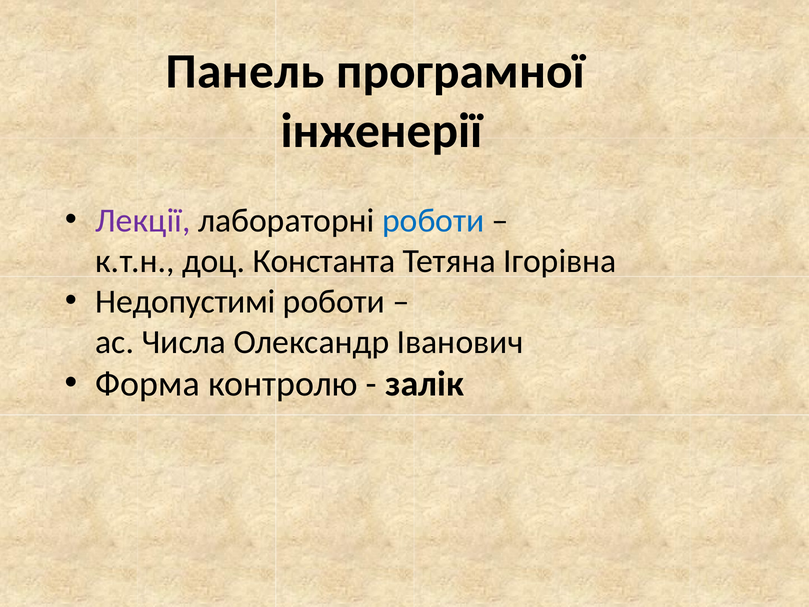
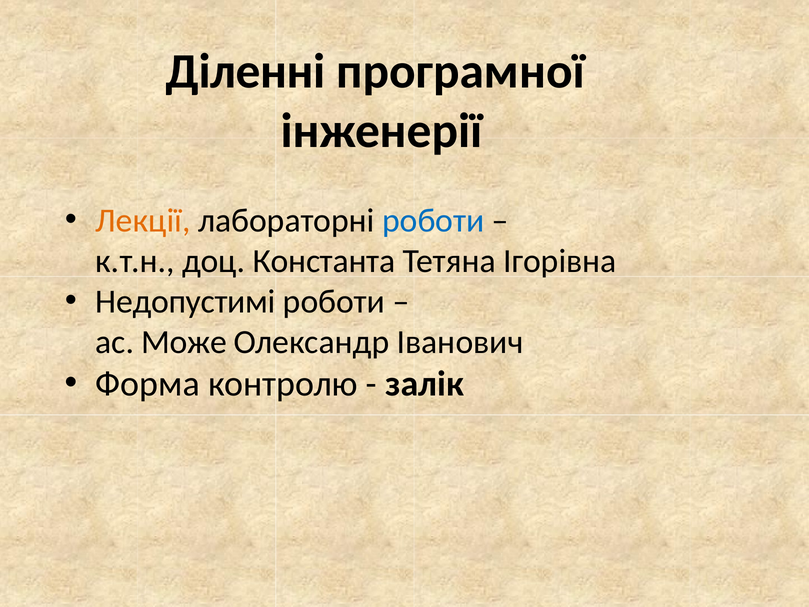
Панель: Панель -> Діленні (246, 71)
Лекції colour: purple -> orange (143, 220)
Числа: Числа -> Може (184, 342)
